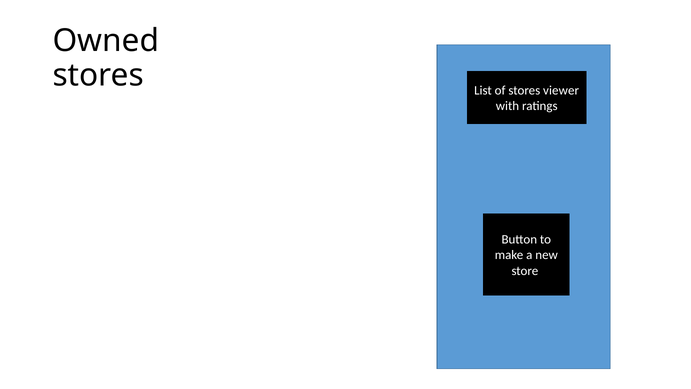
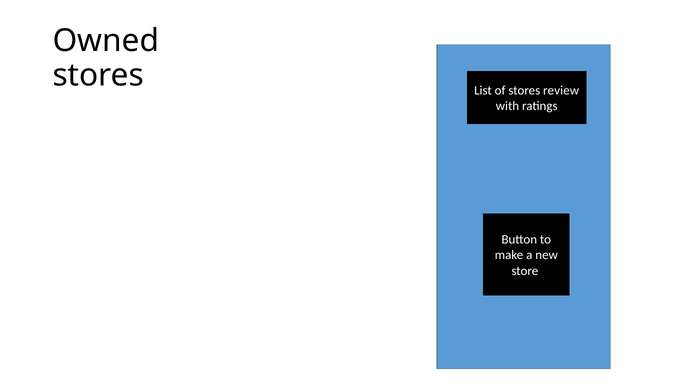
viewer: viewer -> review (561, 91)
